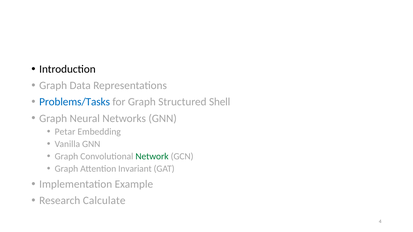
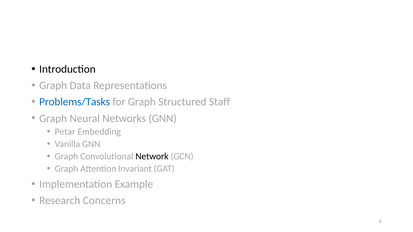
Shell: Shell -> Staff (220, 102)
Network colour: green -> black (152, 157)
Calculate: Calculate -> Concerns (104, 201)
